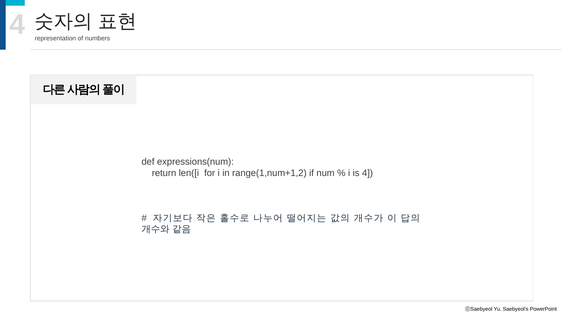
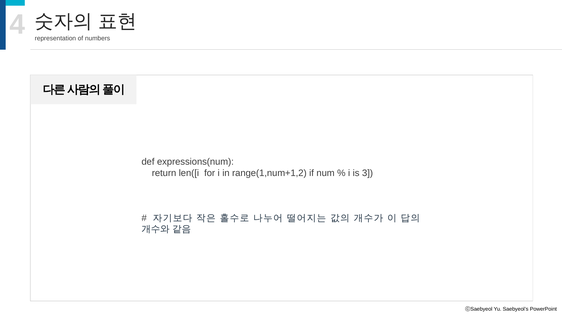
is 4: 4 -> 3 (368, 173)
